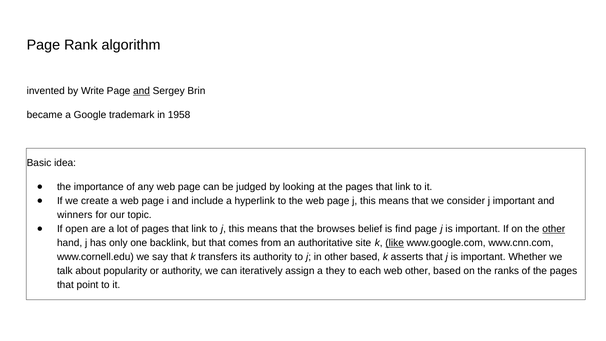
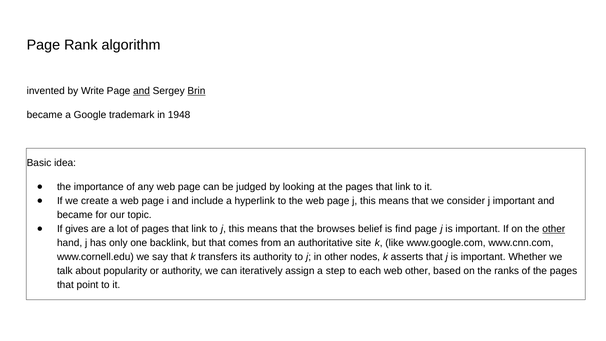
Brin underline: none -> present (196, 91)
1958: 1958 -> 1948 (179, 115)
winners: winners -> became (75, 215)
open: open -> gives (77, 229)
like underline: present -> none (395, 243)
in other based: based -> nodes (365, 257)
they: they -> step (335, 271)
